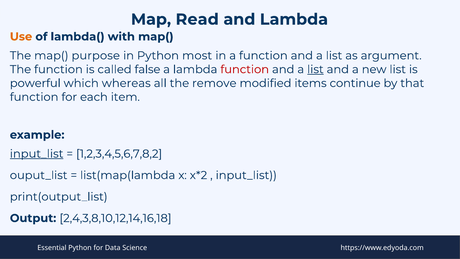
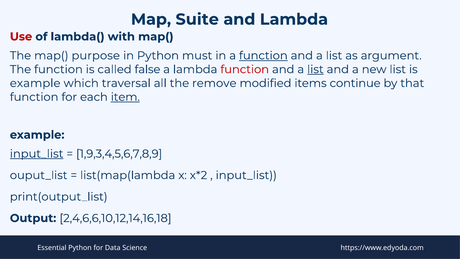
Read: Read -> Suite (197, 19)
Use colour: orange -> red (21, 37)
most: most -> must (197, 56)
function underline: none -> present (263, 56)
powerful: powerful -> example (35, 83)
whereas: whereas -> traversal (126, 83)
item underline: none -> present (125, 97)
1,2,3,4,5,6,7,8,2: 1,2,3,4,5,6,7,8,2 -> 1,9,3,4,5,6,7,8,9 (119, 154)
2,4,3,8,10,12,14,16,18: 2,4,3,8,10,12,14,16,18 -> 2,4,6,6,10,12,14,16,18 (116, 218)
